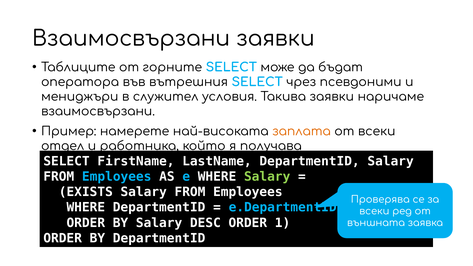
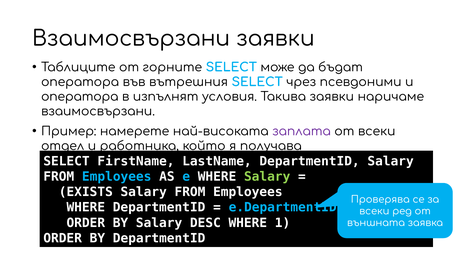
мениджъри: мениджъри -> оператора (80, 97)
служител: служител -> изпълнят (166, 97)
заплата colour: orange -> purple (302, 131)
DESC ORDER: ORDER -> WHERE (248, 223)
